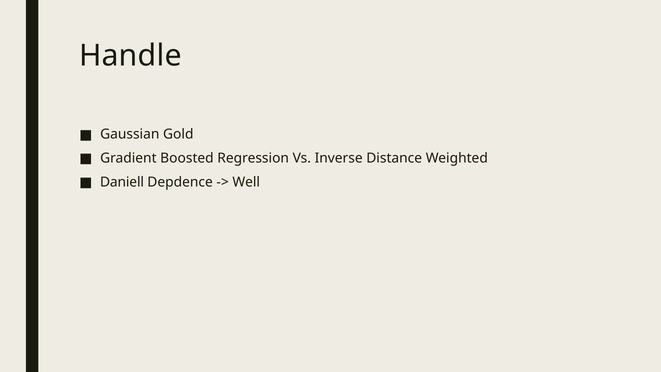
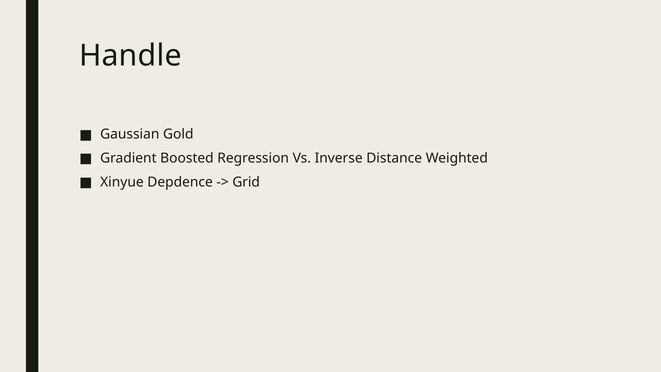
Daniell: Daniell -> Xinyue (122, 182)
Well: Well -> Grid (246, 182)
